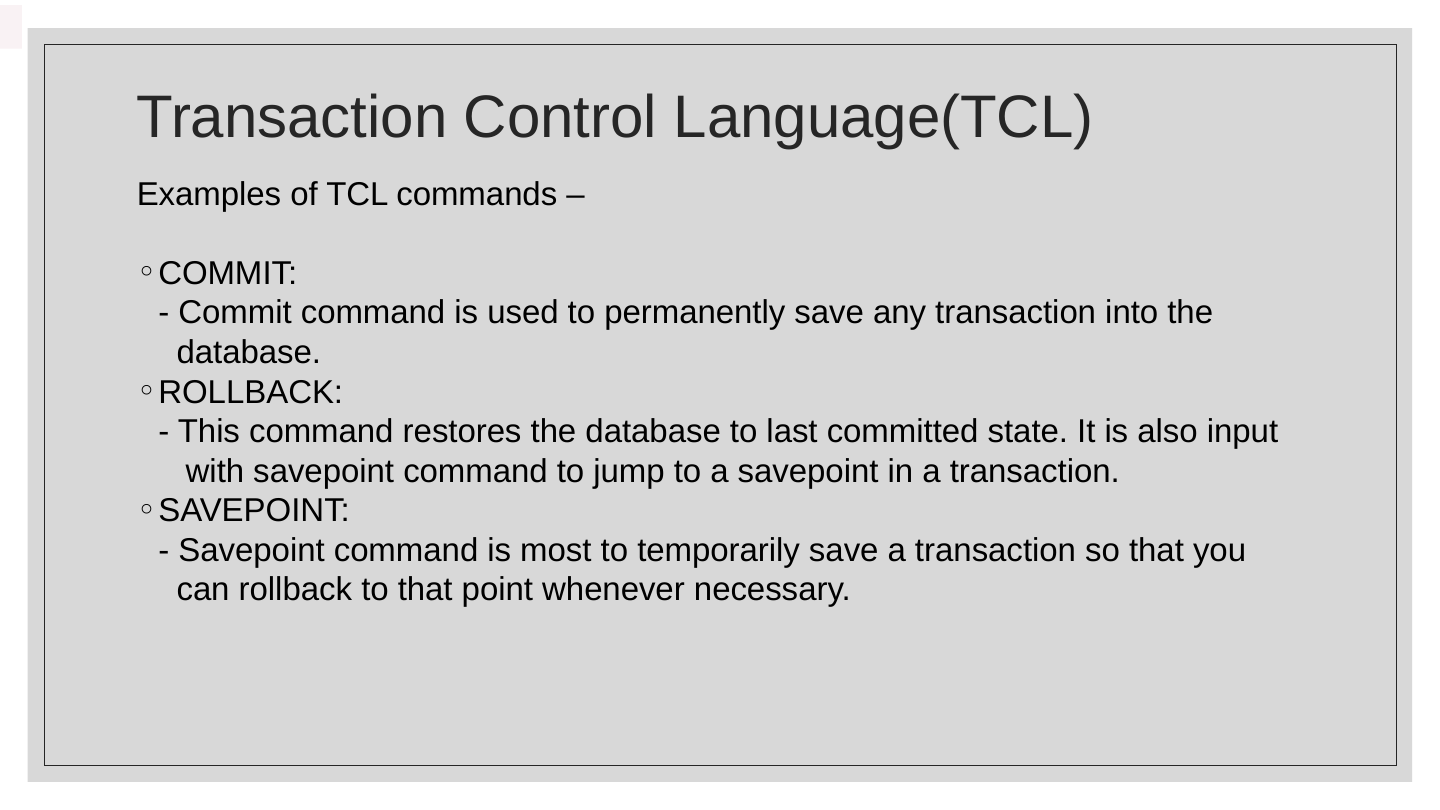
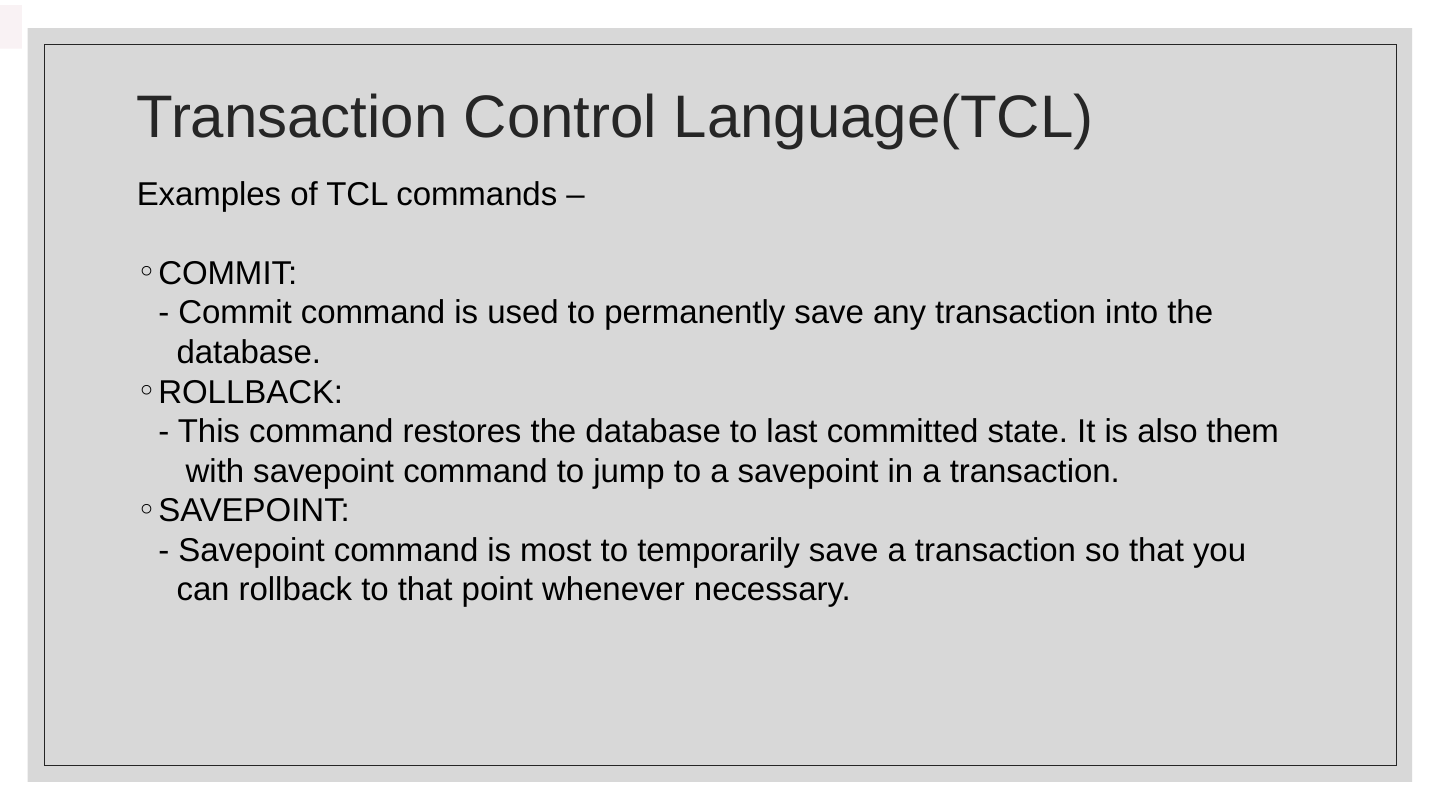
input: input -> them (1243, 432)
